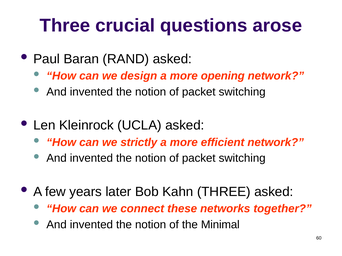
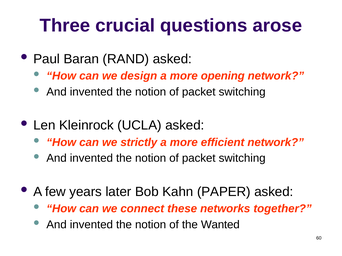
Kahn THREE: THREE -> PAPER (224, 192)
Minimal: Minimal -> Wanted (220, 225)
